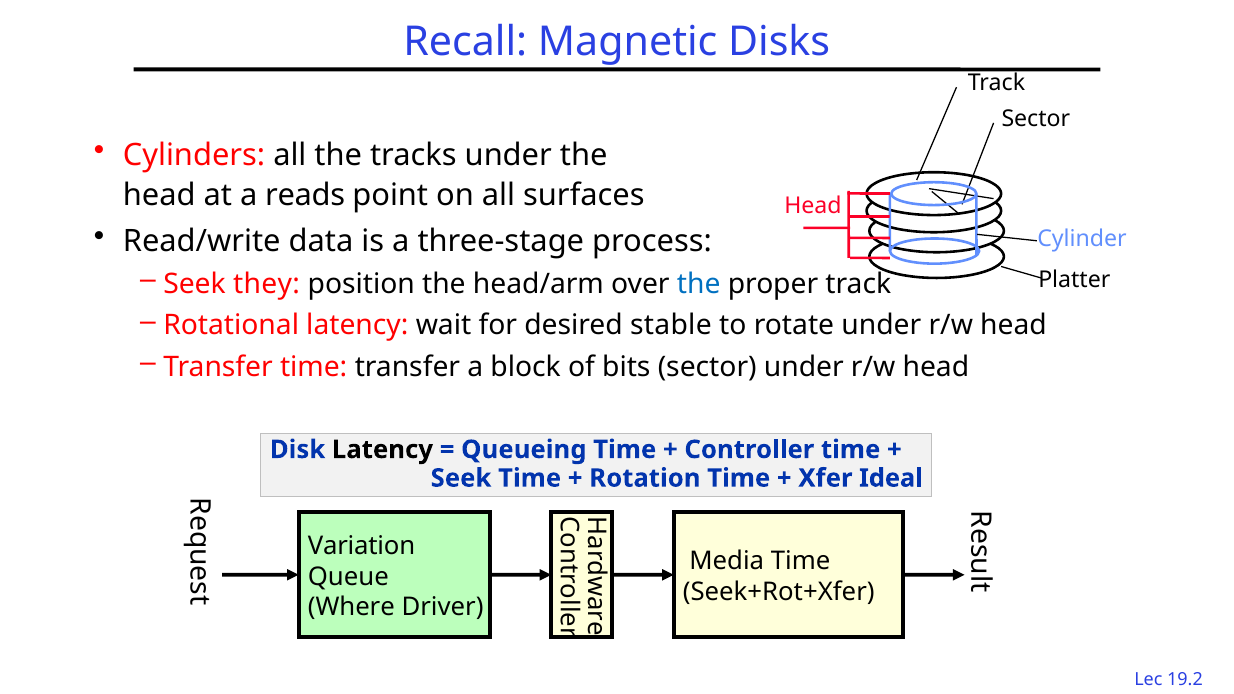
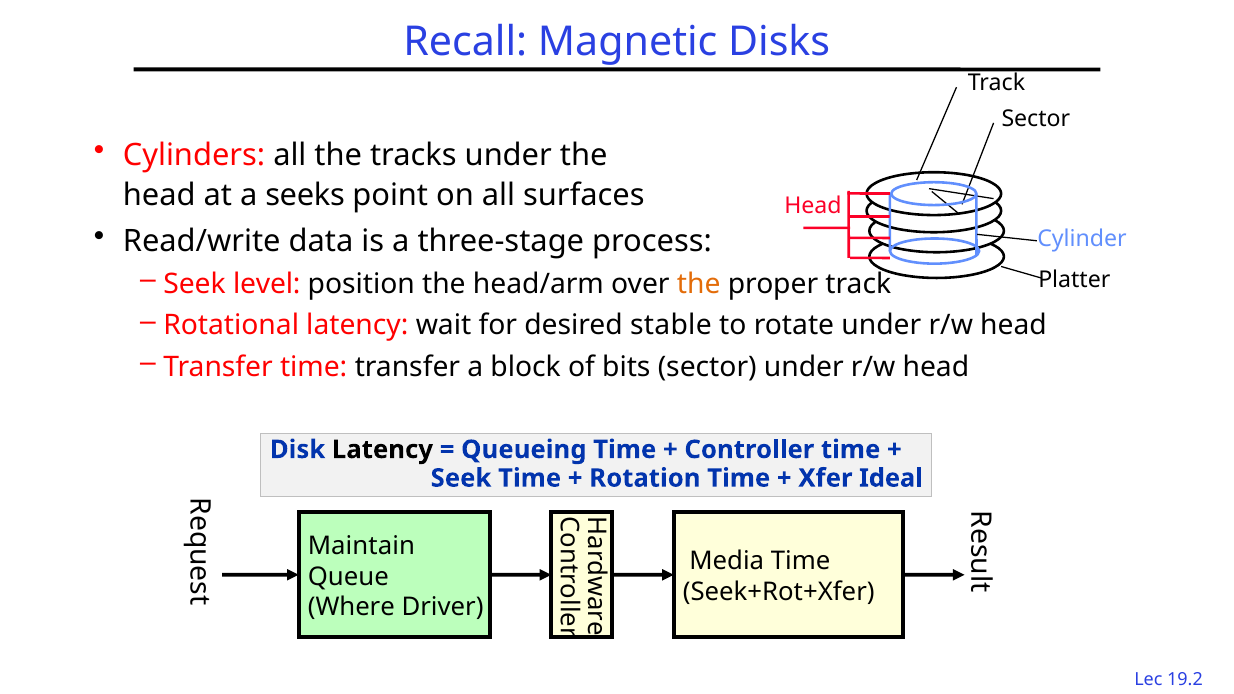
reads: reads -> seeks (305, 196)
they: they -> level (267, 284)
the colour: blue -> orange (699, 284)
Variation: Variation -> Maintain (361, 546)
